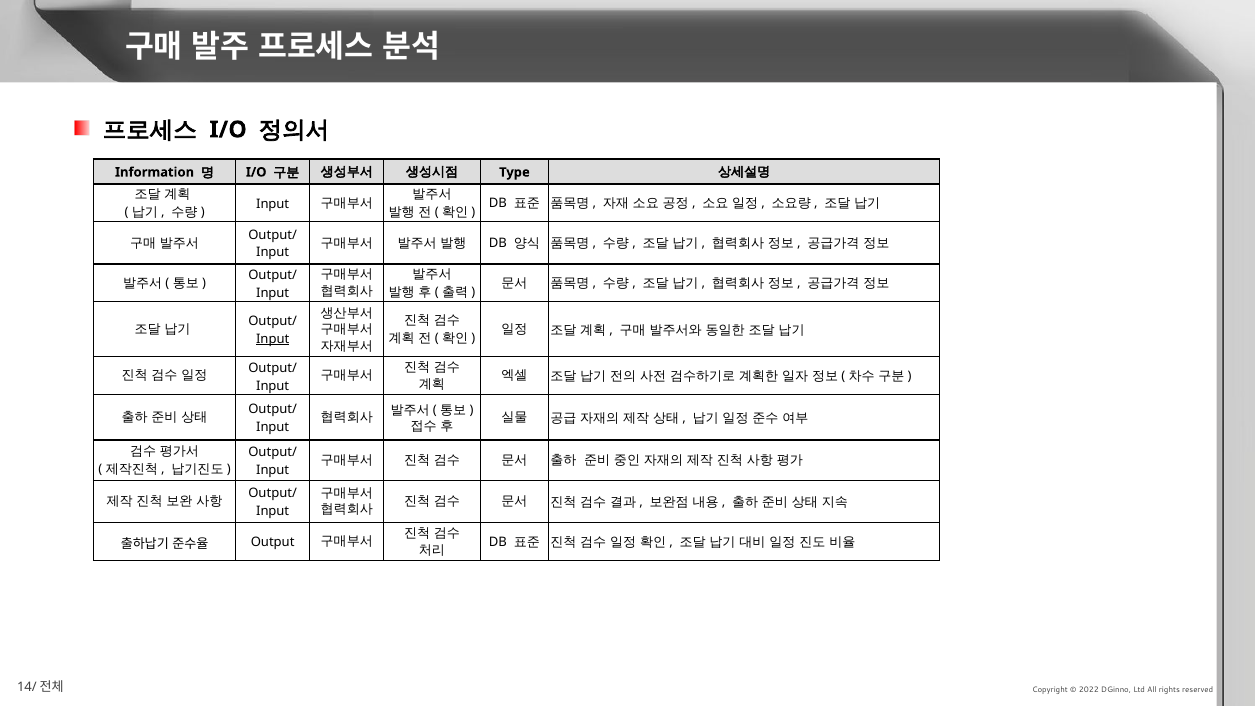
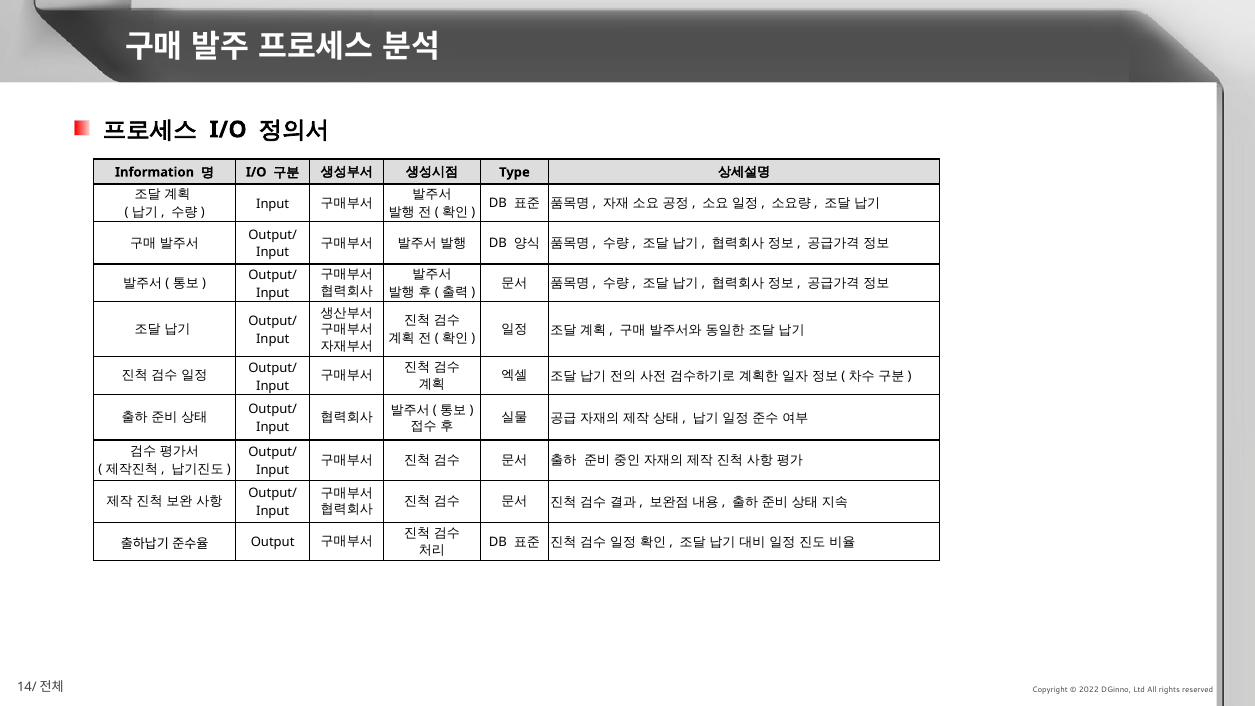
Input underline: present -> none (273, 339)
